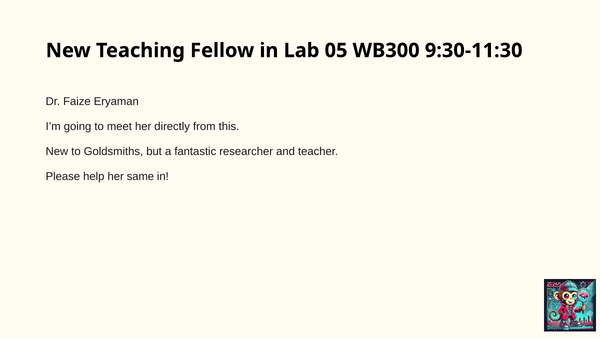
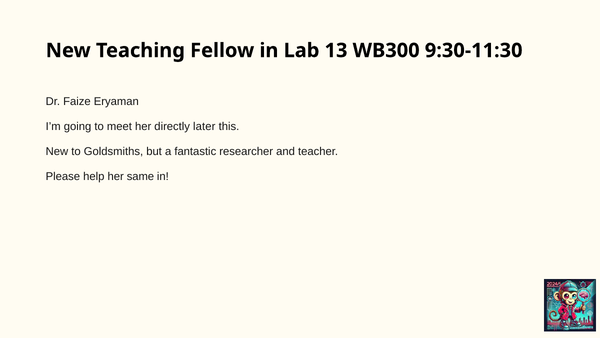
05: 05 -> 13 (336, 50)
from: from -> later (204, 126)
